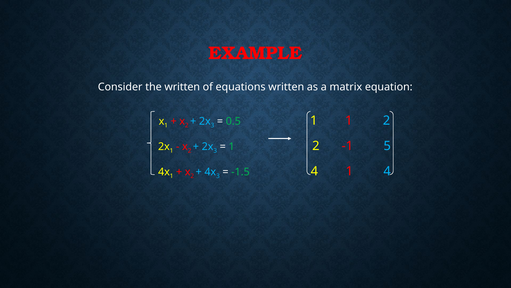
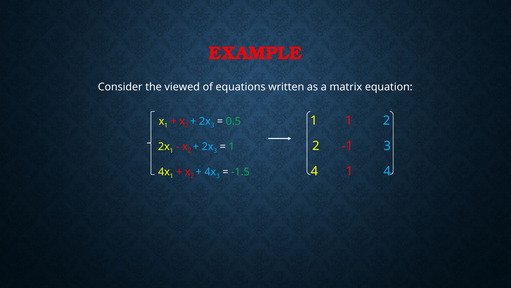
the written: written -> viewed (182, 87)
-1 5: 5 -> 3 (387, 146)
